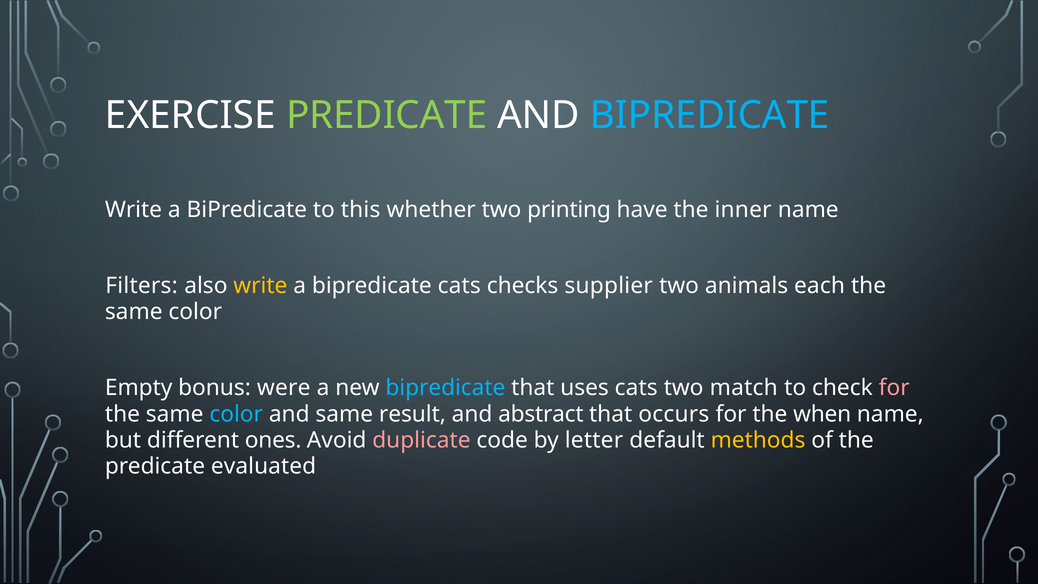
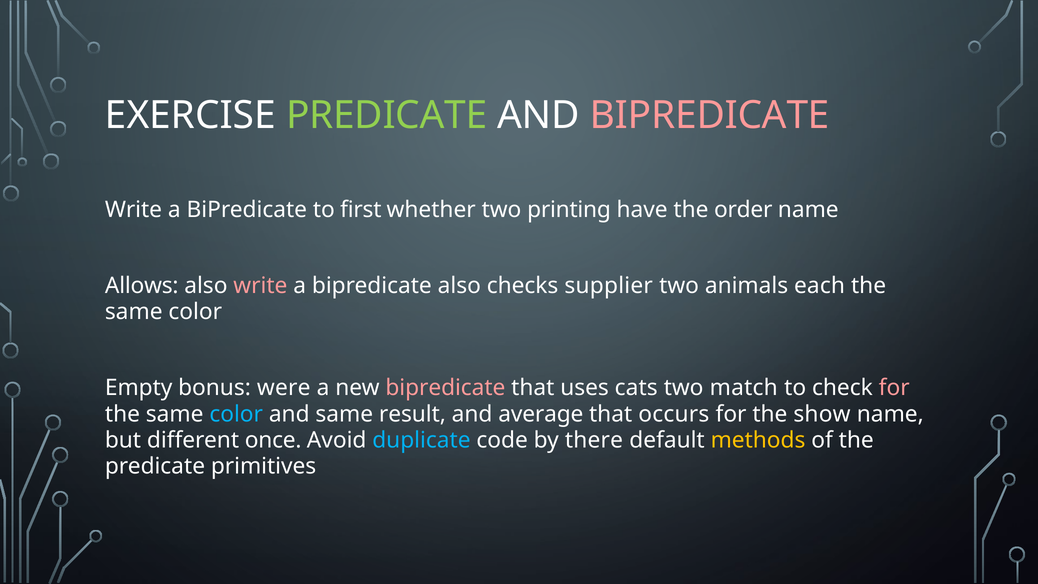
BIPREDICATE colour: light blue -> pink (710, 115)
this: this -> first (361, 210)
inner: inner -> order (743, 210)
Filters: Filters -> Allows (142, 286)
write colour: yellow -> pink (260, 286)
bipredicate cats: cats -> also (459, 286)
bipredicate colour: light blue -> pink (445, 388)
abstract: abstract -> average (541, 414)
when: when -> show (822, 414)
ones: ones -> once (273, 440)
duplicate colour: pink -> light blue (421, 440)
letter: letter -> there (594, 440)
evaluated: evaluated -> primitives (264, 466)
